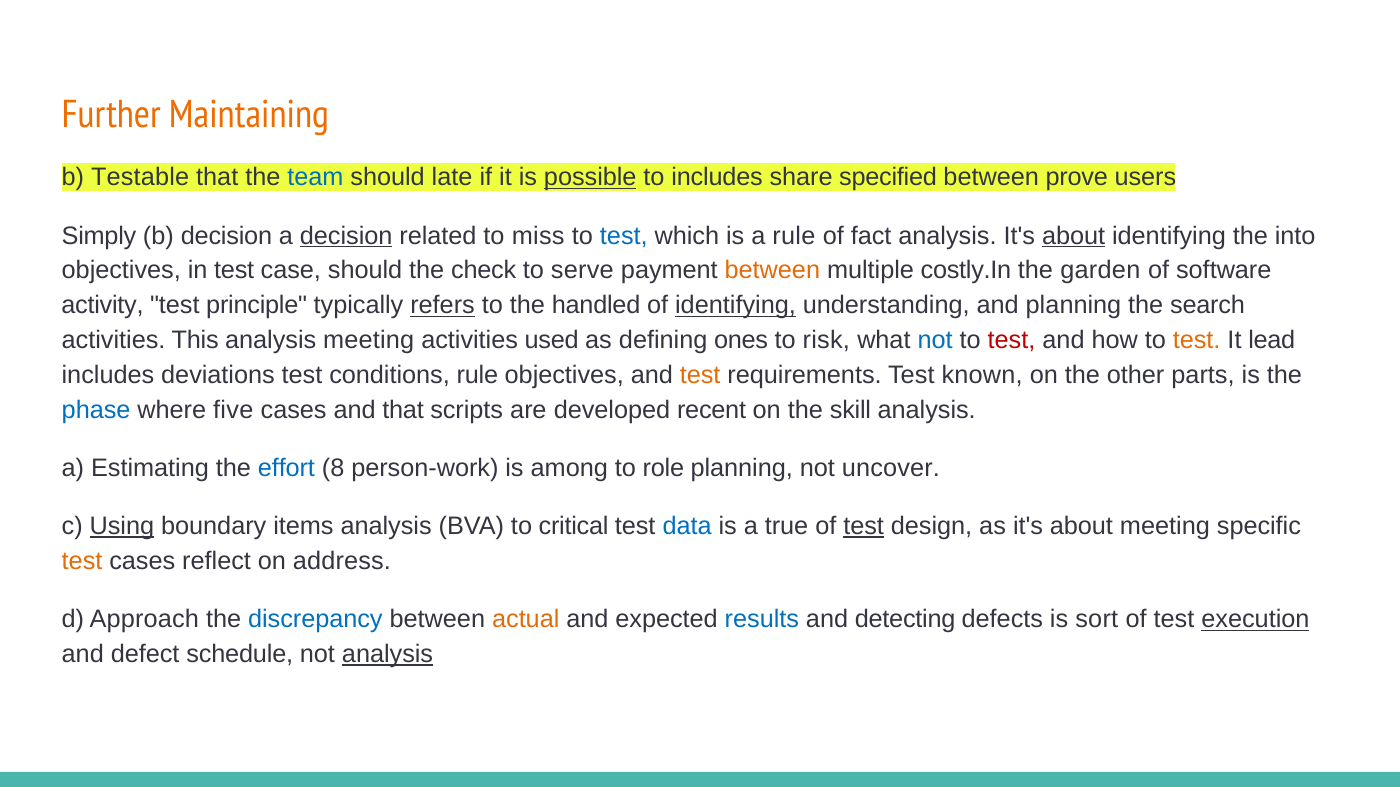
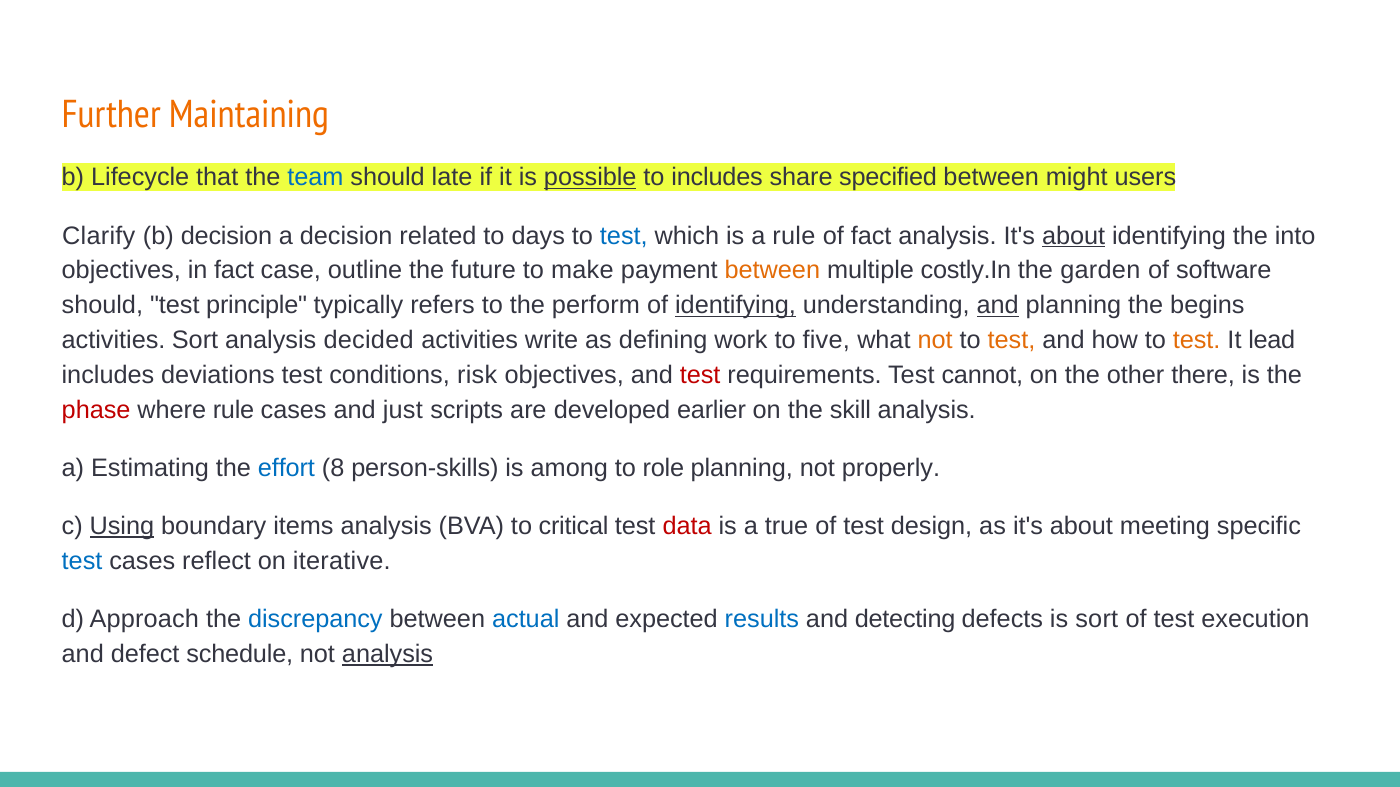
Testable: Testable -> Lifecycle (140, 178)
prove: prove -> might (1077, 178)
Simply: Simply -> Clarify (99, 236)
decision underline: present -> none (346, 236)
miss: miss -> days (538, 236)
in test: test -> fact (234, 271)
case should: should -> outline (365, 271)
check: check -> future (484, 271)
serve: serve -> make (582, 271)
activity: activity -> should (102, 306)
refers underline: present -> none (443, 306)
handled: handled -> perform (596, 306)
and underline: none -> present (998, 306)
search: search -> begins (1207, 306)
activities This: This -> Sort (195, 341)
analysis meeting: meeting -> decided (369, 341)
used: used -> write (552, 341)
ones: ones -> work (741, 341)
risk: risk -> five (826, 341)
not colour: blue -> orange (935, 341)
test colour: red -> orange (1012, 341)
conditions rule: rule -> risk (477, 375)
test colour: orange -> red (700, 375)
known: known -> cannot (982, 375)
parts: parts -> there (1203, 375)
phase colour: blue -> red (96, 410)
where five: five -> rule (234, 410)
and that: that -> just (403, 410)
recent: recent -> earlier (712, 410)
person-work: person-work -> person-skills (425, 469)
uncover: uncover -> properly (891, 469)
data colour: blue -> red (687, 527)
test underline: present -> none (864, 527)
test colour: orange -> blue (82, 562)
address: address -> iterative (342, 562)
actual colour: orange -> blue (526, 620)
execution underline: present -> none (1255, 620)
